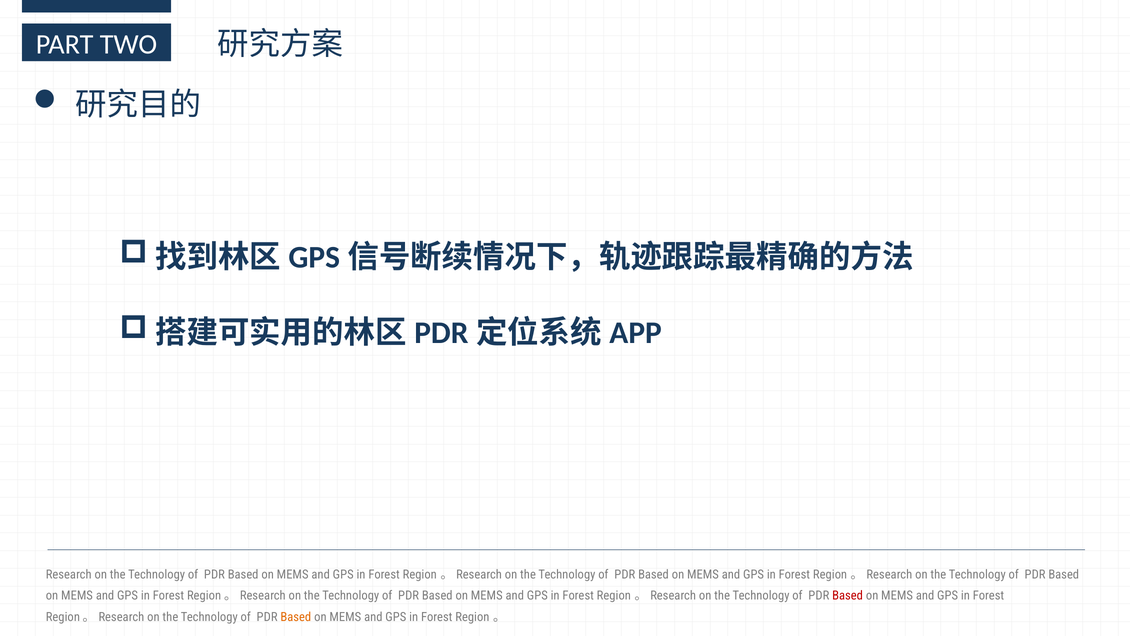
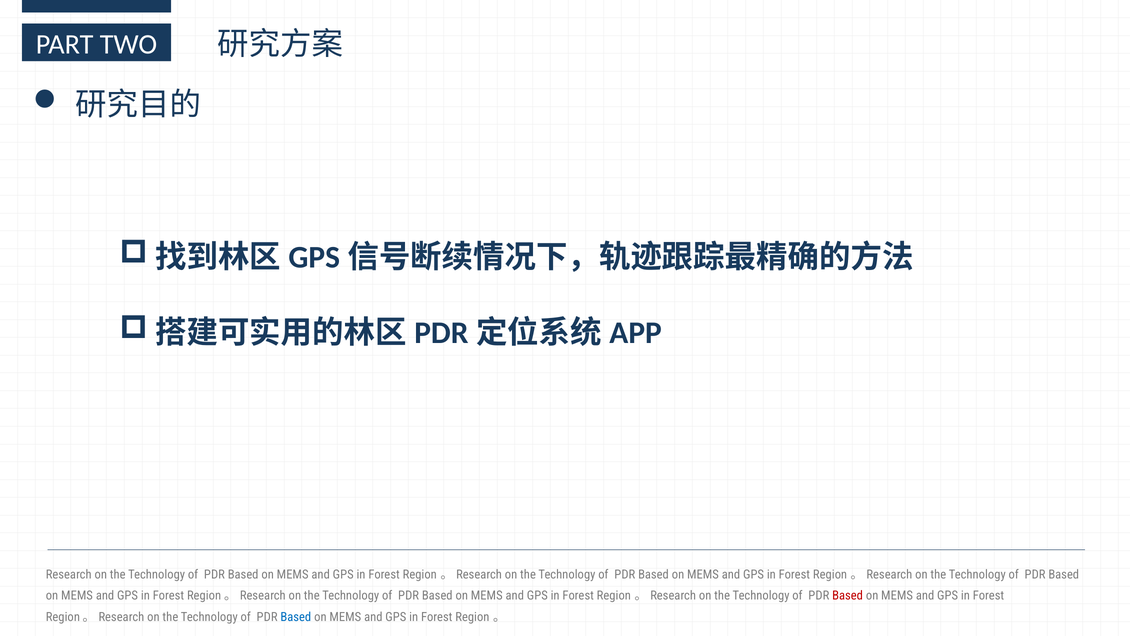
Based colour: orange -> blue (296, 617)
